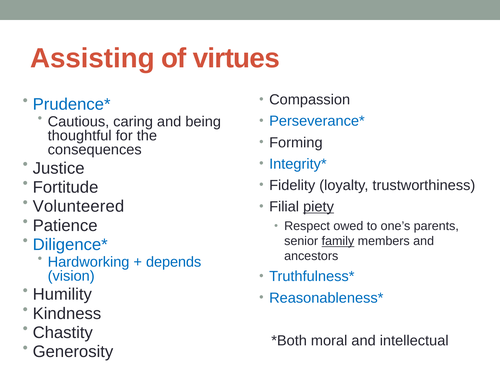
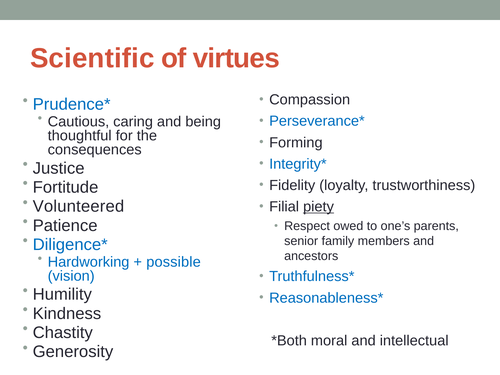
Assisting: Assisting -> Scientific (92, 58)
family underline: present -> none (338, 241)
depends: depends -> possible (174, 262)
